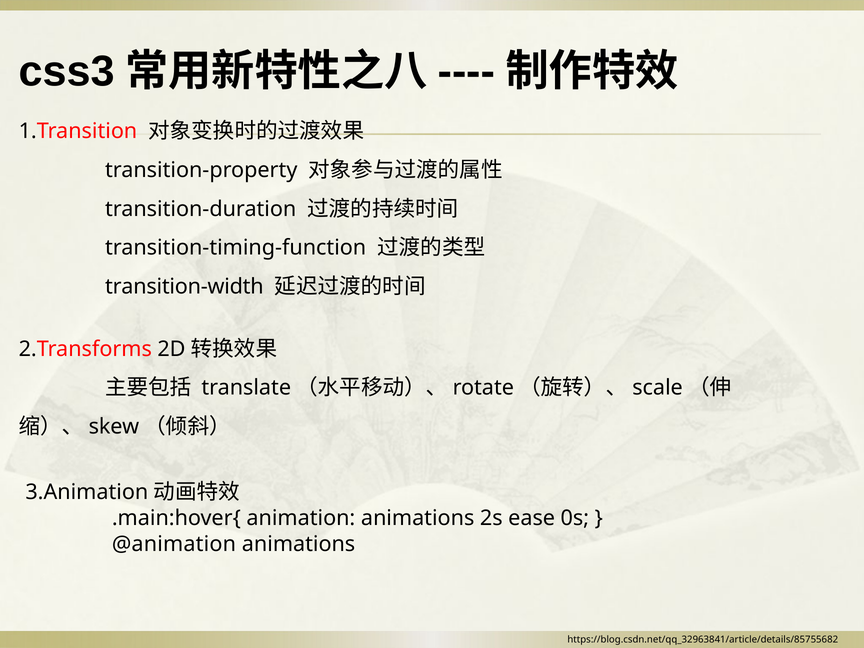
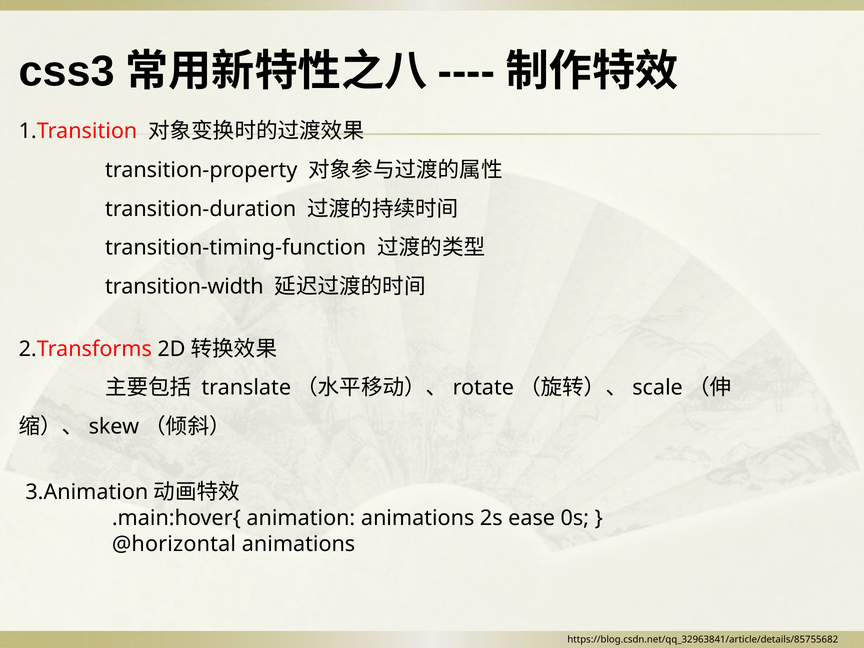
@animation: @animation -> @horizontal (174, 544)
